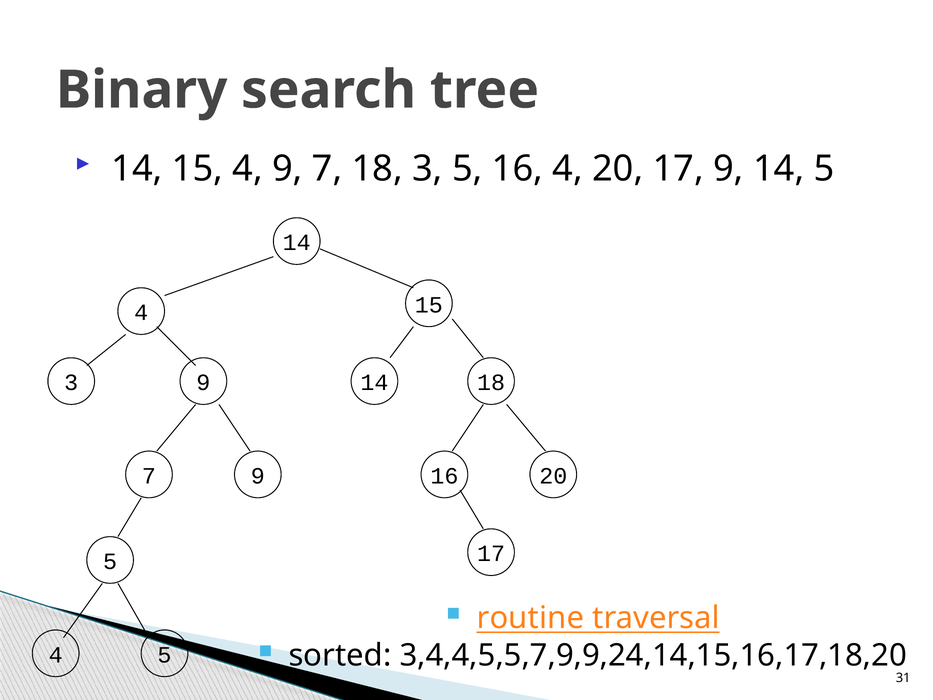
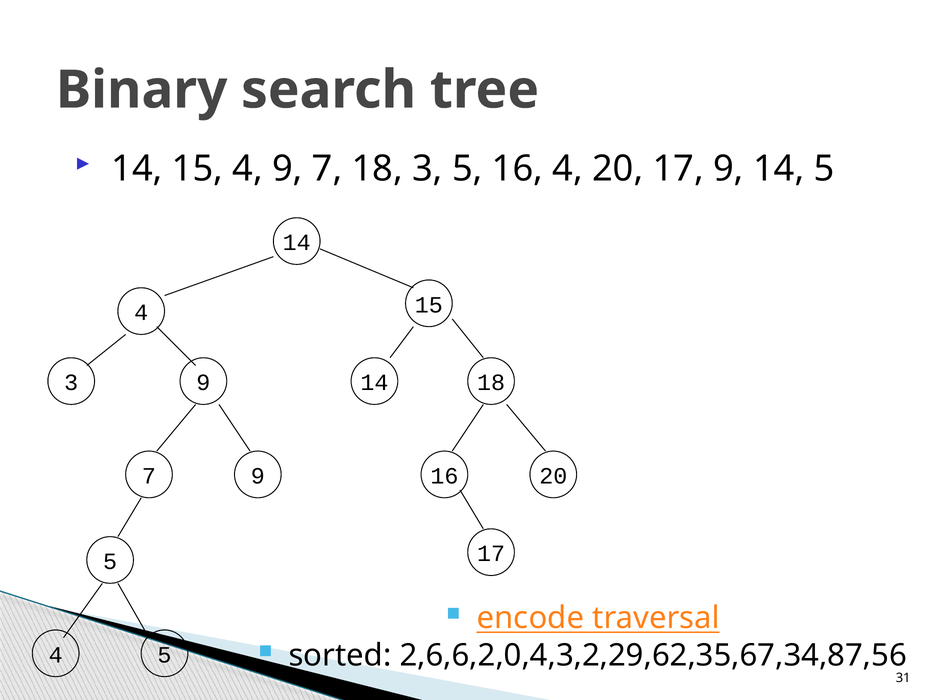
routine: routine -> encode (530, 618)
3,4,4,5,5,7,9,9,24,14,15,16,17,18,20: 3,4,4,5,5,7,9,9,24,14,15,16,17,18,20 -> 2,6,6,2,0,4,3,2,29,62,35,67,34,87,56 (653, 655)
